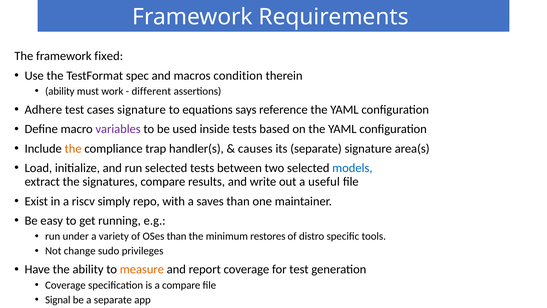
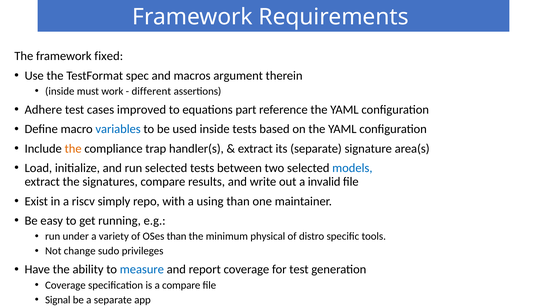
condition: condition -> argument (238, 75)
ability: ability -> inside (60, 91)
cases signature: signature -> improved (142, 110)
says: says -> part (246, 110)
variables colour: purple -> blue (118, 129)
causes: causes -> extract (255, 148)
useful: useful -> invalid (324, 182)
saves: saves -> using (210, 201)
restores: restores -> physical (268, 236)
measure colour: orange -> blue (142, 269)
